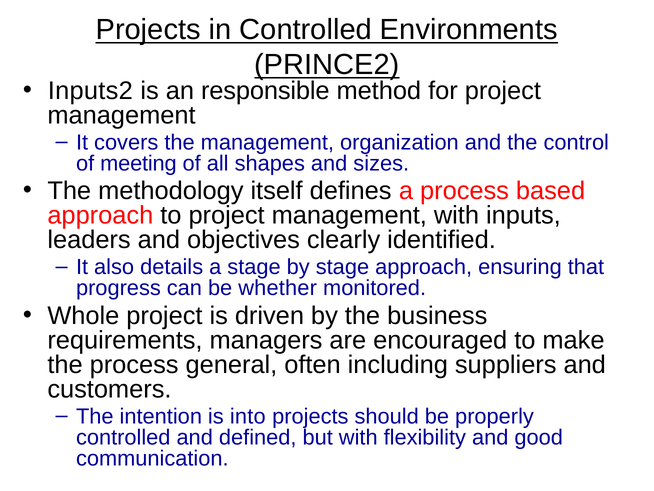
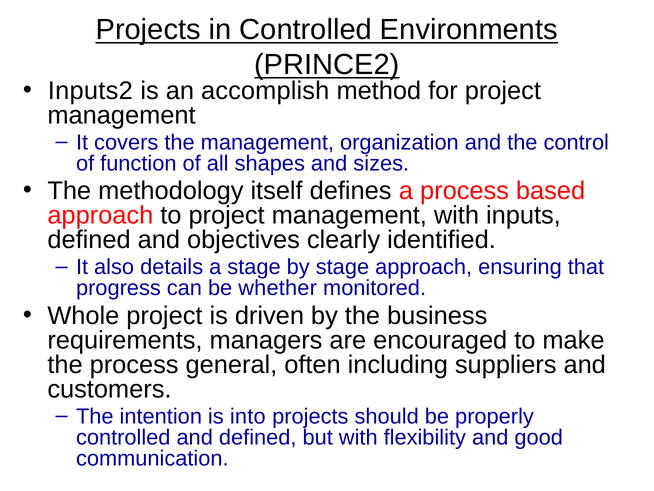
responsible: responsible -> accomplish (265, 91)
meeting: meeting -> function (138, 163)
leaders: leaders -> defined (89, 240)
